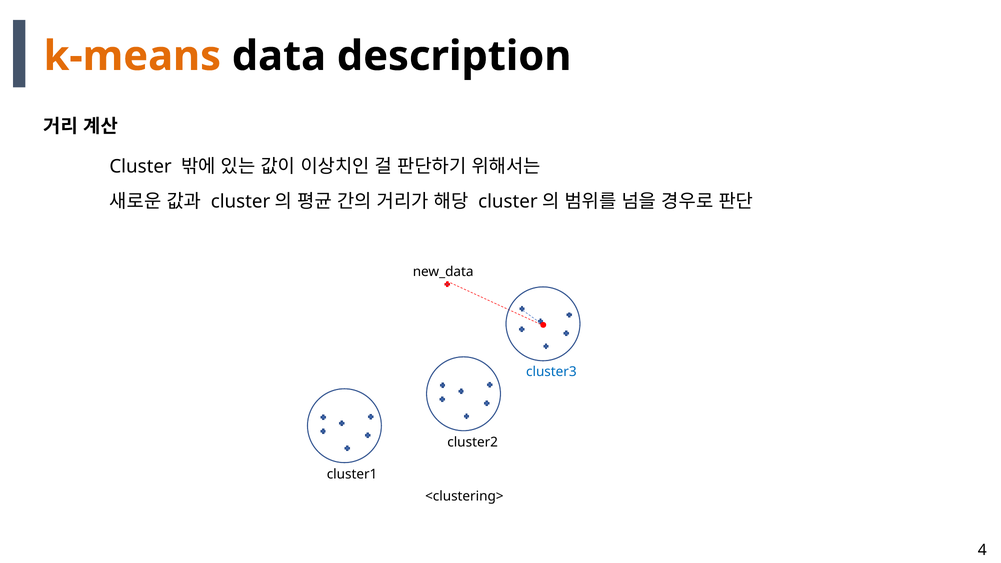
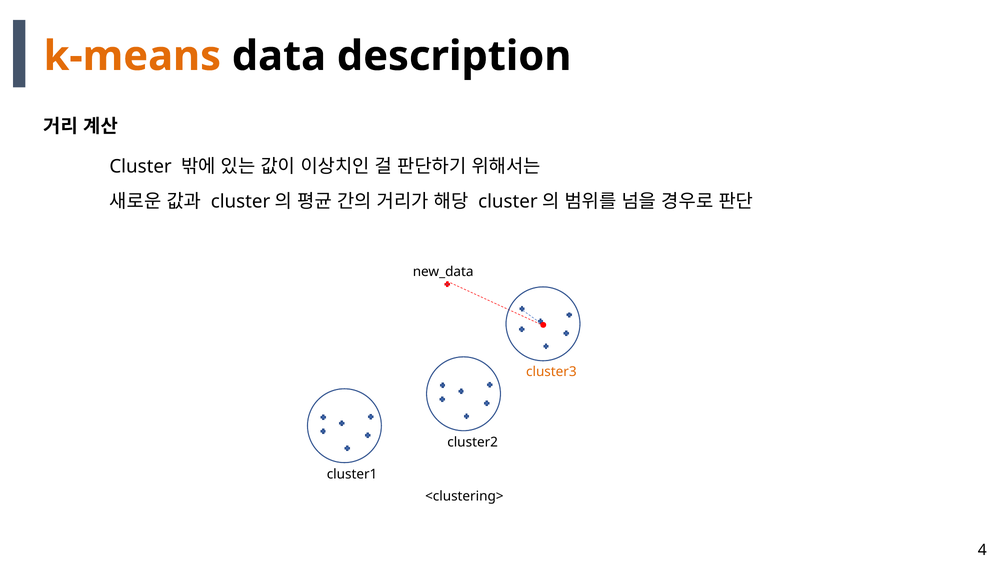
cluster3 colour: blue -> orange (551, 372)
